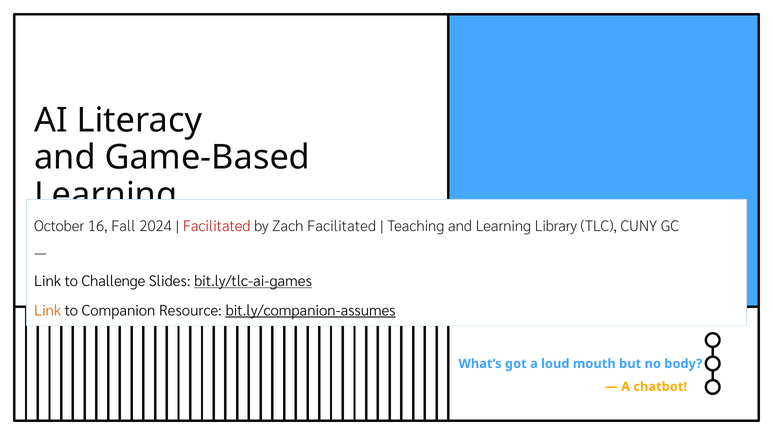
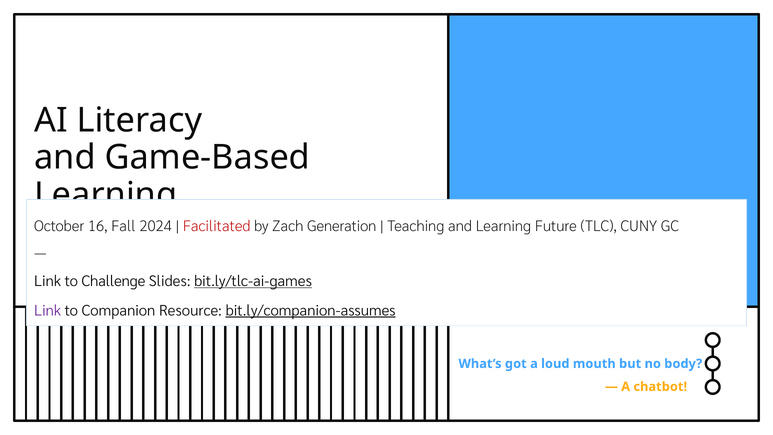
Zach Facilitated: Facilitated -> Generation (342, 226)
Library: Library -> Future (556, 226)
Link colour: orange -> purple (48, 310)
